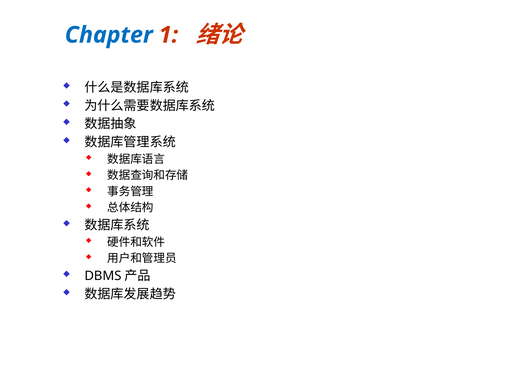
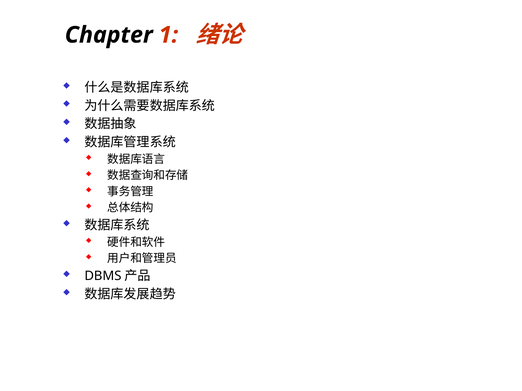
Chapter colour: blue -> black (109, 35)
